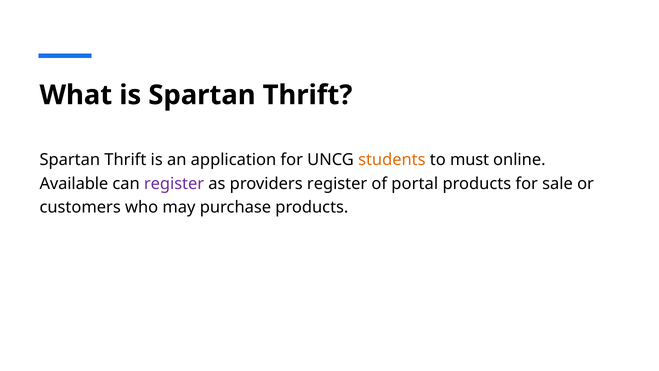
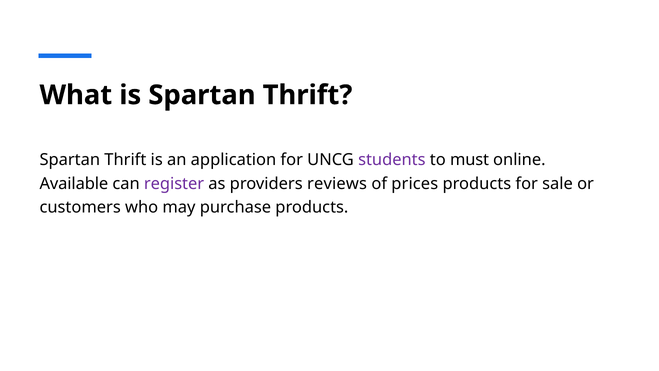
students colour: orange -> purple (392, 160)
providers register: register -> reviews (337, 184)
portal: portal -> prices (415, 184)
